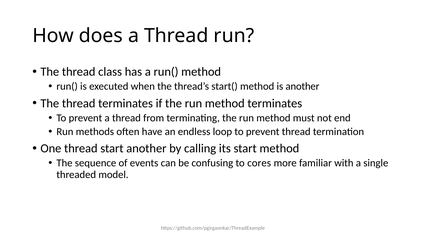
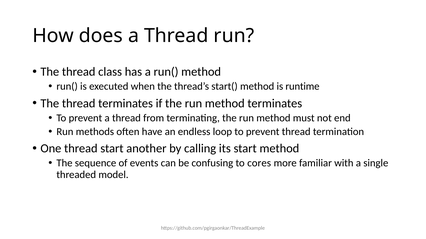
is another: another -> runtime (302, 87)
